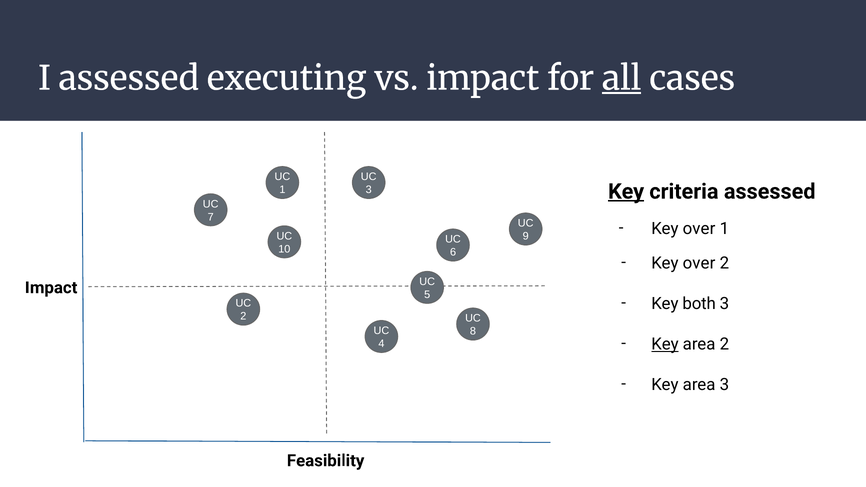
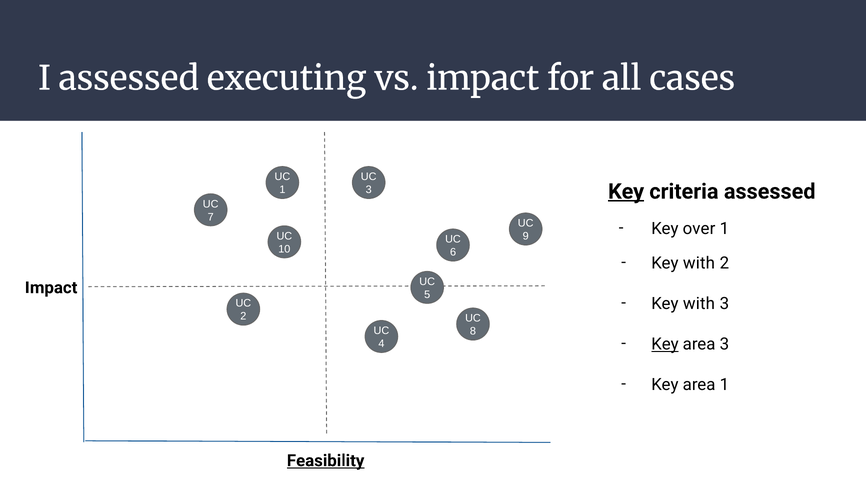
all underline: present -> none (622, 79)
over: over -> with (699, 263)
both: both -> with (699, 304)
area 2: 2 -> 3 (724, 344)
area 3: 3 -> 1 (724, 385)
Feasibility underline: none -> present (326, 461)
